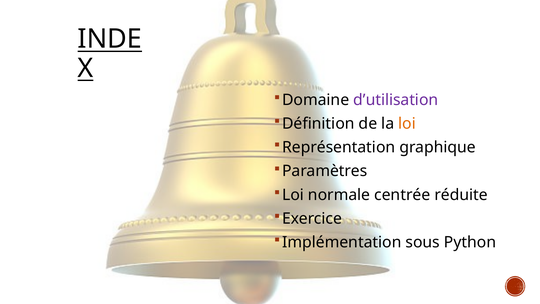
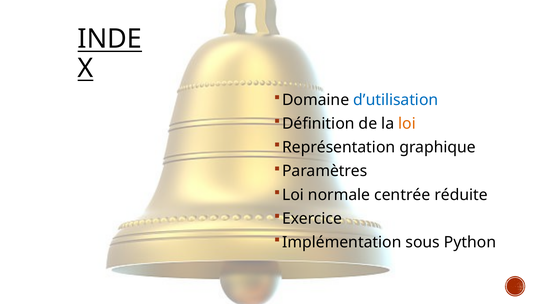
d’utilisation colour: purple -> blue (396, 100)
